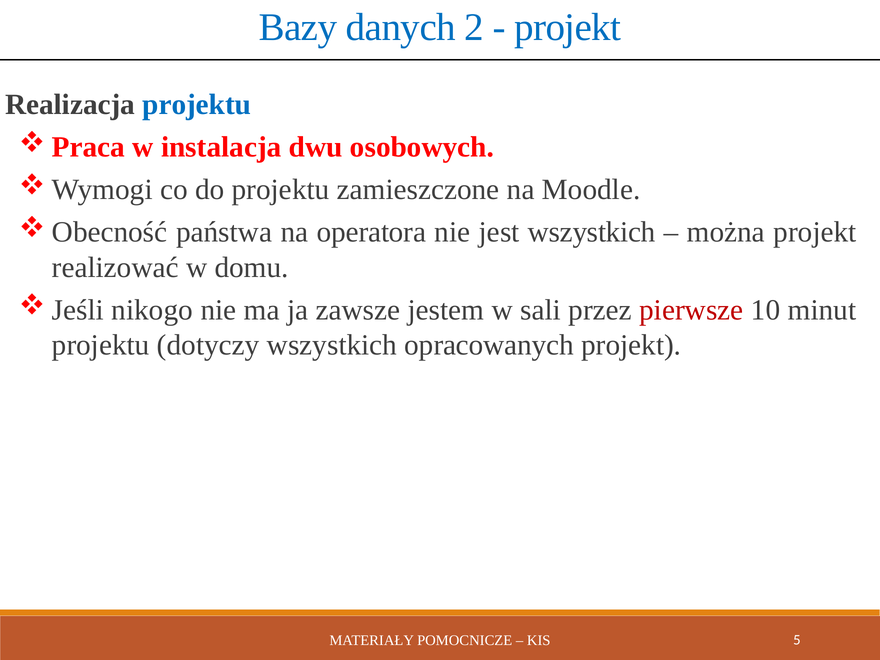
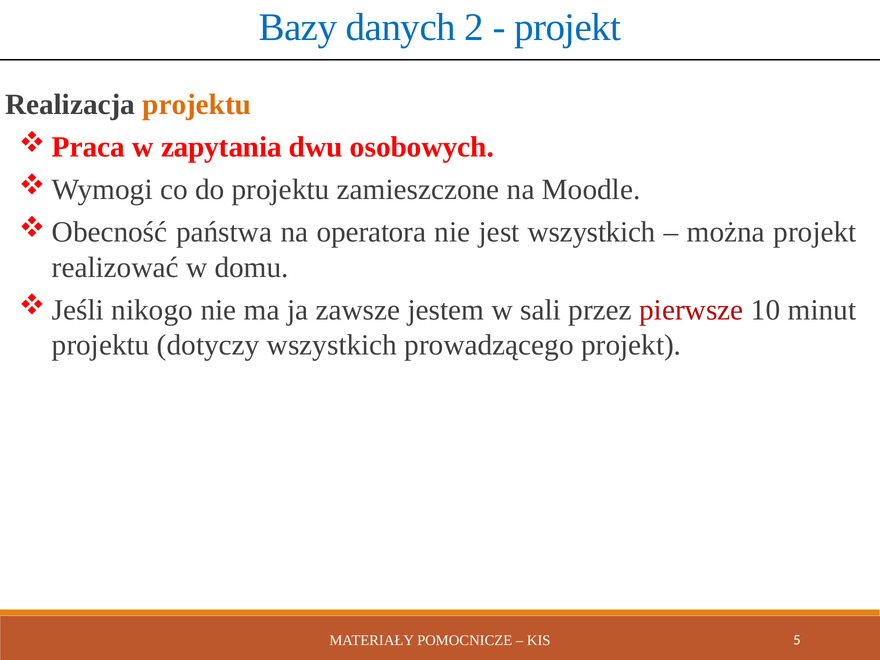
projektu colour: blue -> orange (197, 105)
instalacja: instalacja -> zapytania (221, 147)
opracowanych: opracowanych -> prowadzącego (489, 345)
